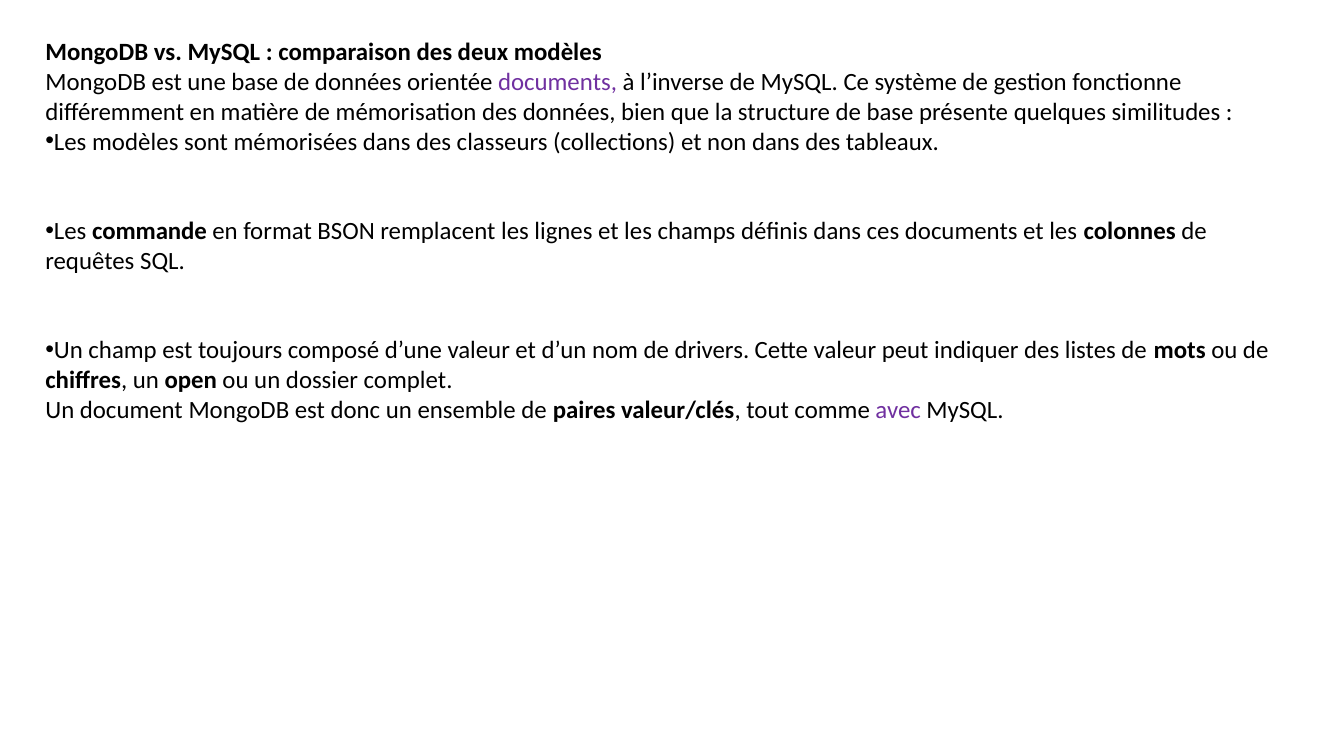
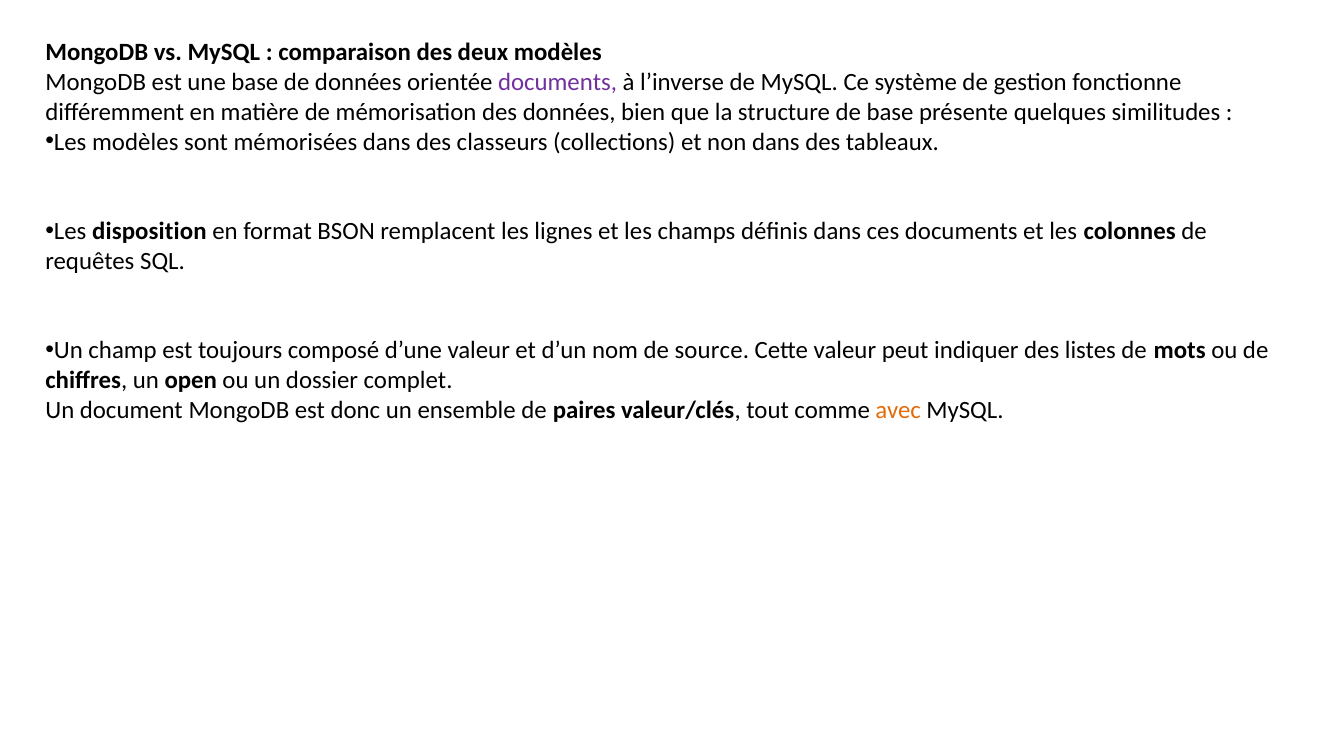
commande: commande -> disposition (149, 231)
drivers: drivers -> source (712, 351)
avec colour: purple -> orange (898, 410)
